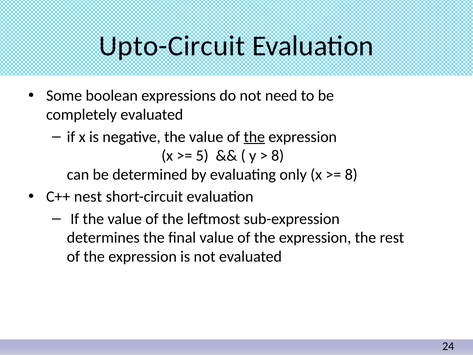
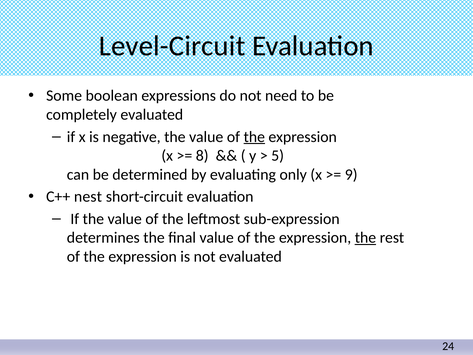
Upto-Circuit: Upto-Circuit -> Level-Circuit (172, 46)
5: 5 -> 8 (202, 156)
8: 8 -> 5 (278, 156)
8: 8 -> 9 (351, 175)
the underline: none -> present (365, 238)
